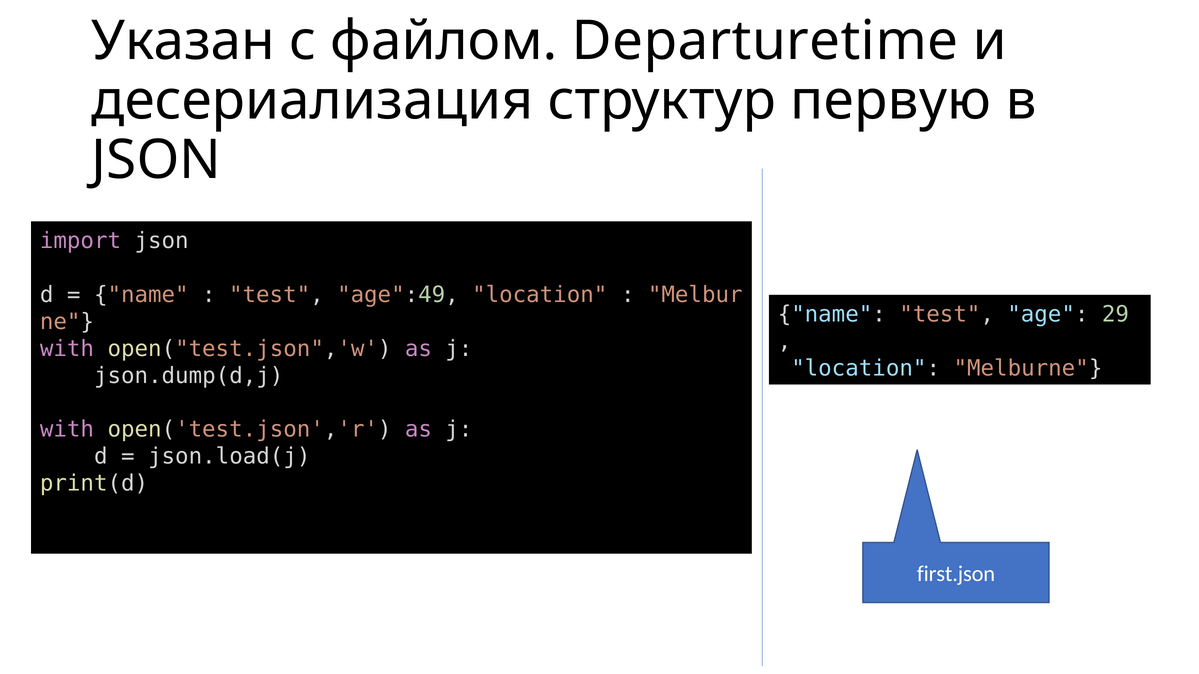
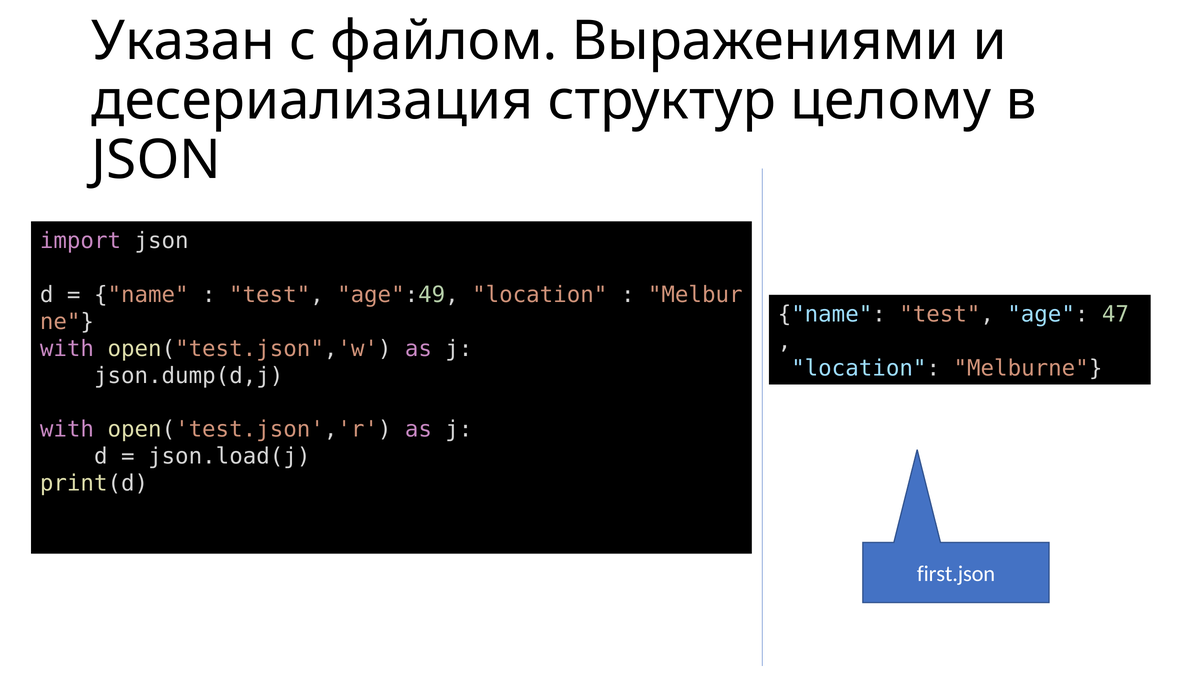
Departuretime: Departuretime -> Выражениями (765, 41)
первую: первую -> целому (891, 101)
29: 29 -> 47 (1115, 314)
